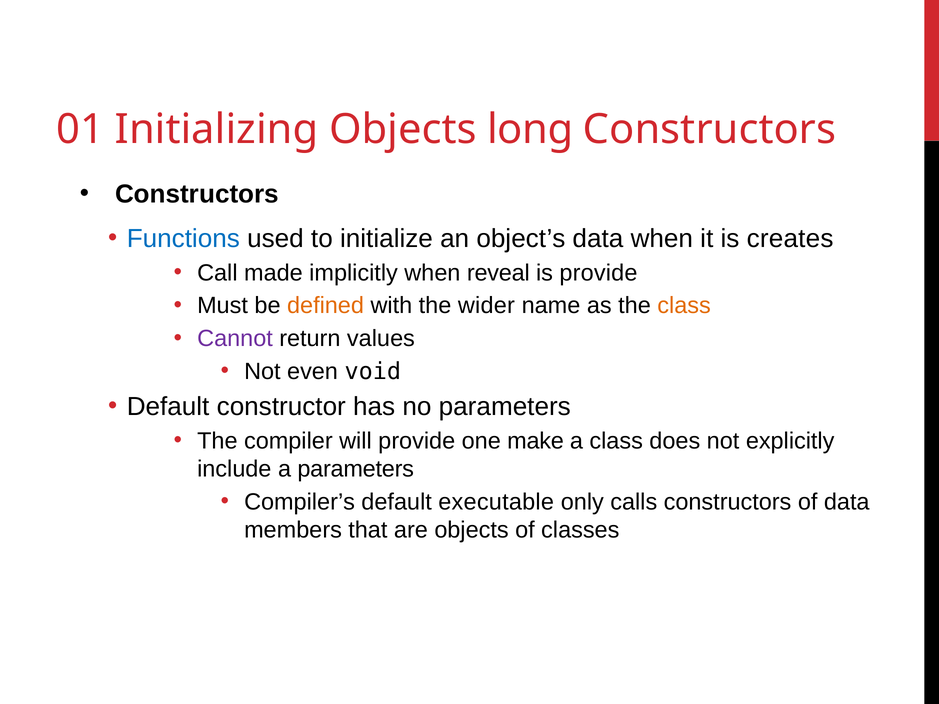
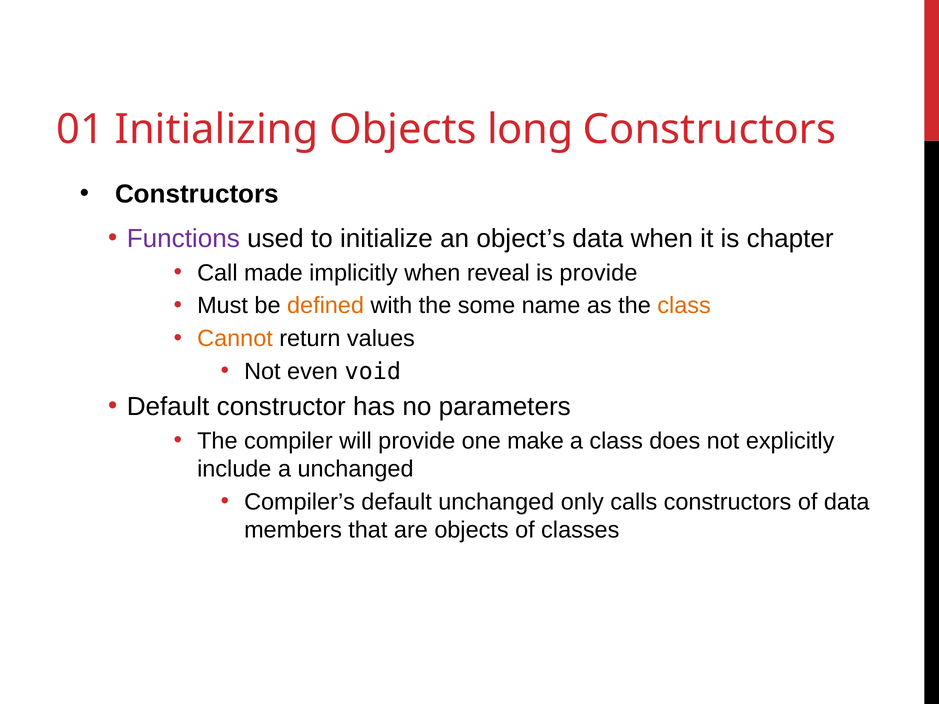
Functions colour: blue -> purple (183, 239)
creates: creates -> chapter (790, 239)
wider: wider -> some (487, 306)
Cannot colour: purple -> orange (235, 339)
a parameters: parameters -> unchanged (356, 469)
default executable: executable -> unchanged (496, 502)
